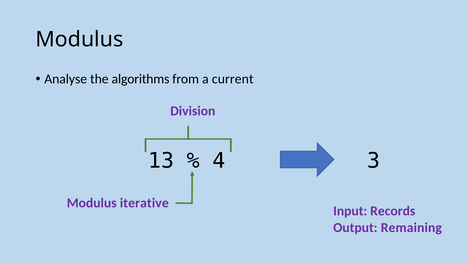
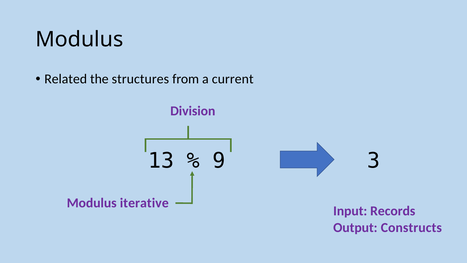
Analyse: Analyse -> Related (66, 79)
algorithms: algorithms -> structures (140, 79)
4: 4 -> 9 (219, 161)
Remaining: Remaining -> Constructs (411, 227)
